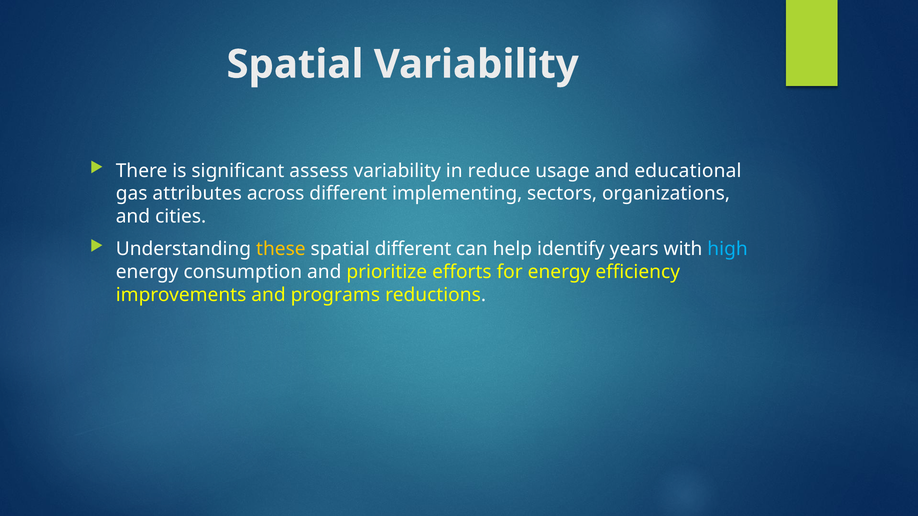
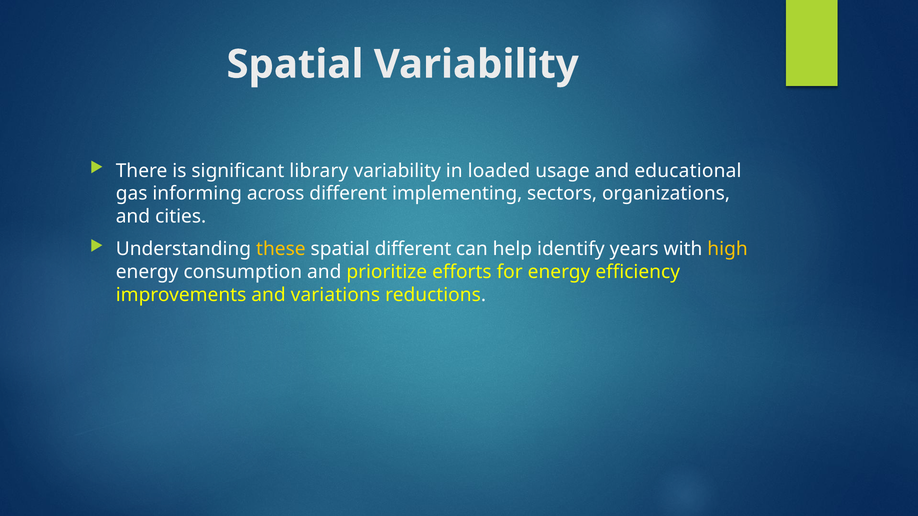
assess: assess -> library (319, 171)
reduce: reduce -> loaded (499, 171)
attributes: attributes -> informing (197, 194)
high colour: light blue -> yellow (728, 249)
programs: programs -> variations (335, 295)
